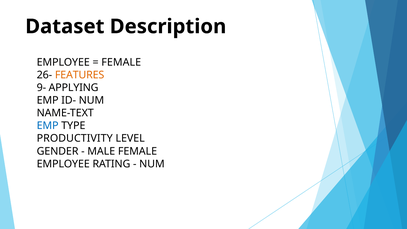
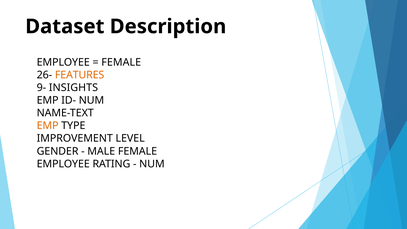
APPLYING: APPLYING -> INSIGHTS (73, 88)
EMP colour: blue -> orange (48, 126)
PRODUCTIVITY: PRODUCTIVITY -> IMPROVEMENT (75, 138)
